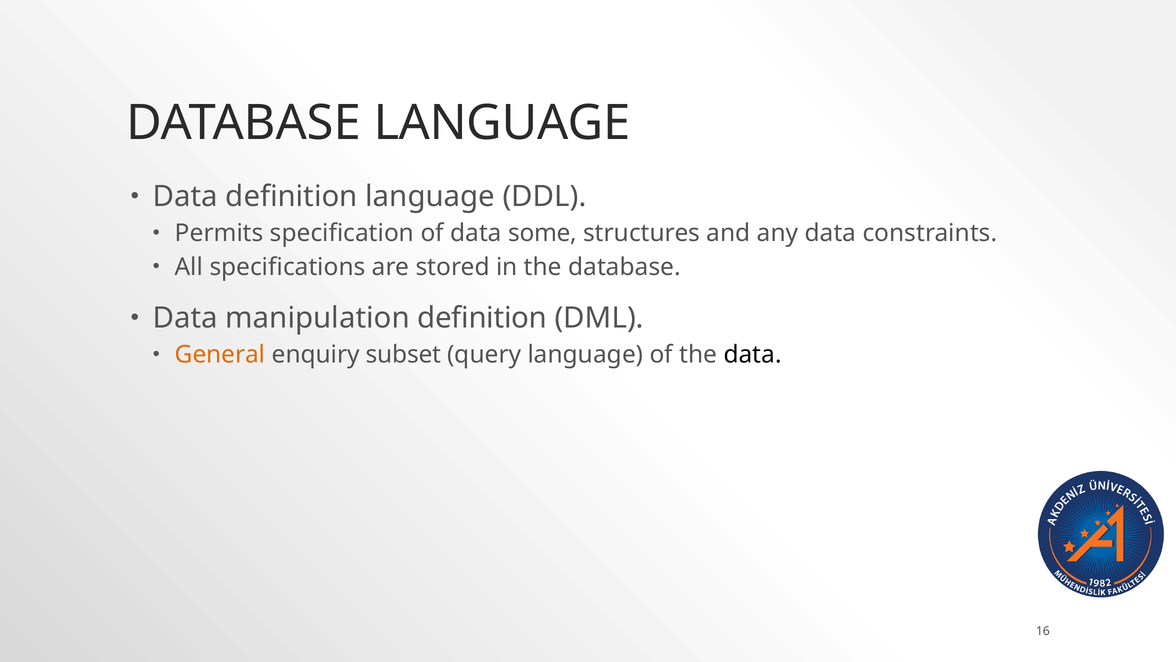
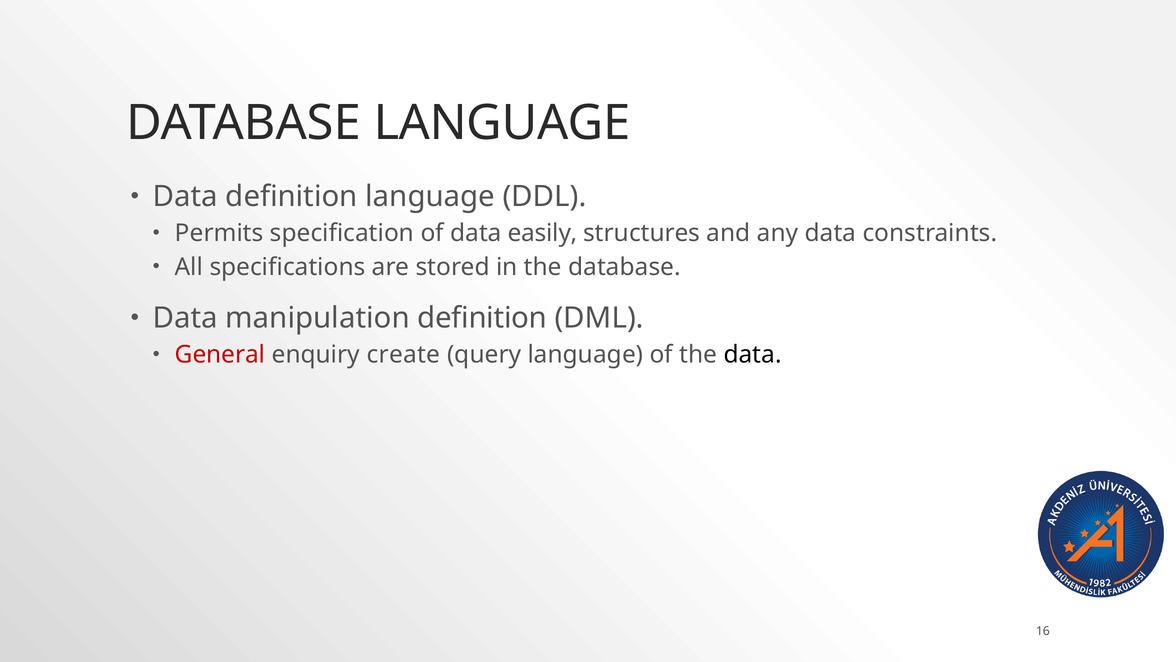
some: some -> easily (543, 233)
General colour: orange -> red (220, 355)
subset: subset -> create (403, 355)
